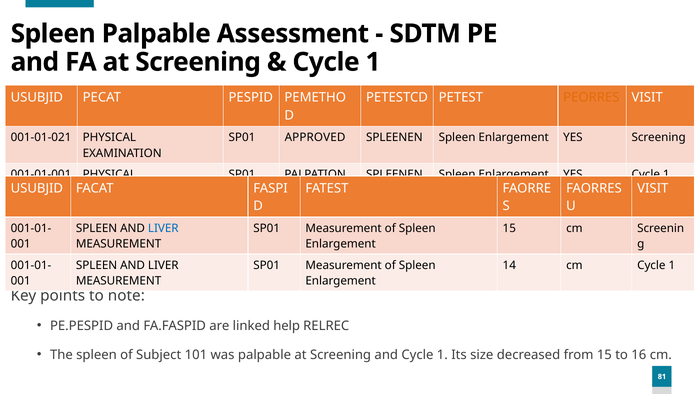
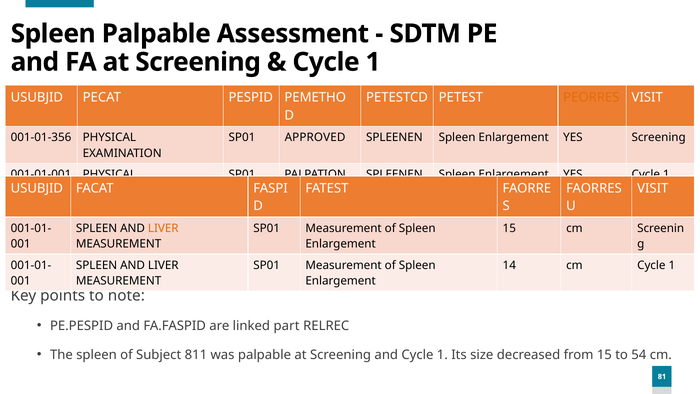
001-01-021: 001-01-021 -> 001-01-356 (41, 137)
LIVER colour: blue -> orange (163, 228)
help: help -> part (287, 326)
101: 101 -> 811 (196, 355)
16: 16 -> 54 (639, 355)
